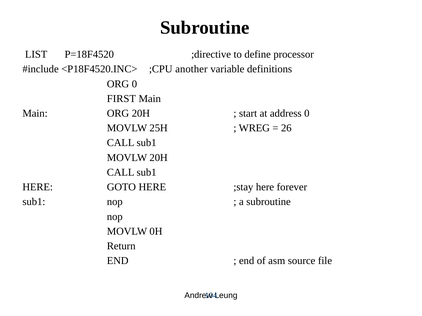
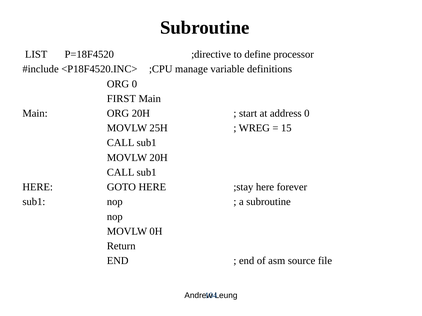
another: another -> manage (191, 69)
26: 26 -> 15 (286, 128)
